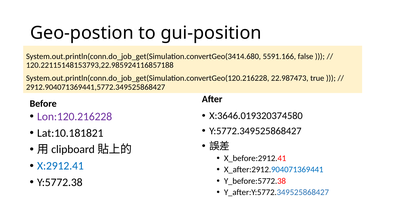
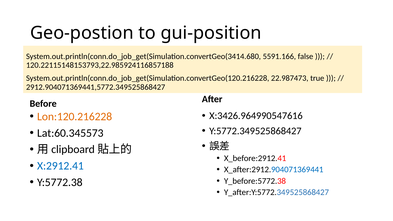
X:3646.019320374580: X:3646.019320374580 -> X:3426.964990547616 (256, 116)
Lon:120.216228 colour: purple -> orange (75, 117)
Lat:10.181821: Lat:10.181821 -> Lat:60.345573 (70, 133)
